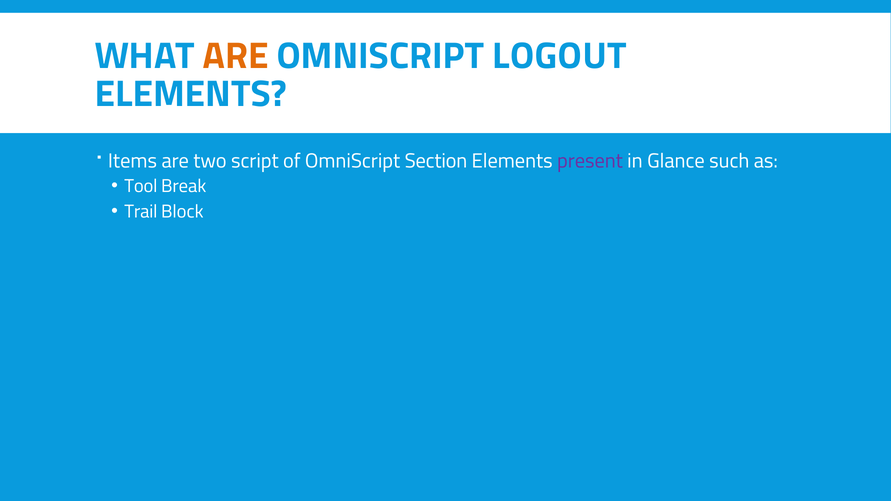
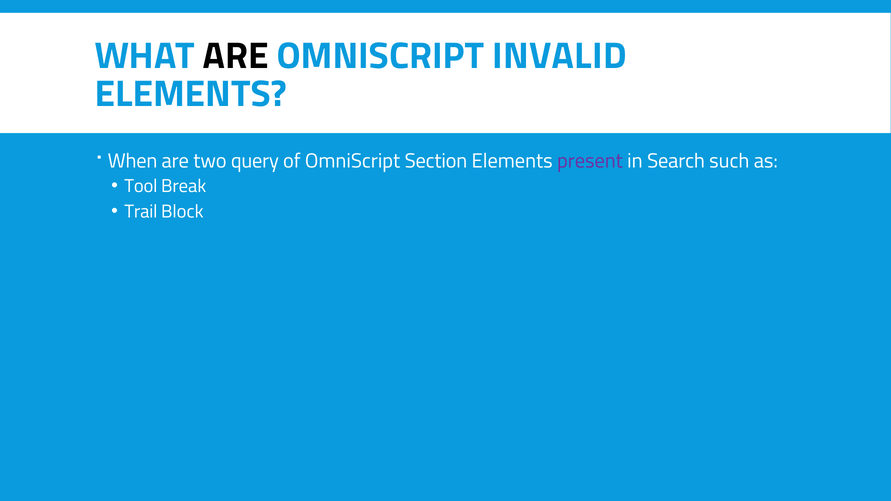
ARE colour: orange -> black (236, 56)
LOGOUT: LOGOUT -> INVALID (560, 56)
Items: Items -> When (133, 161)
script: script -> query (255, 161)
Glance: Glance -> Search (676, 161)
